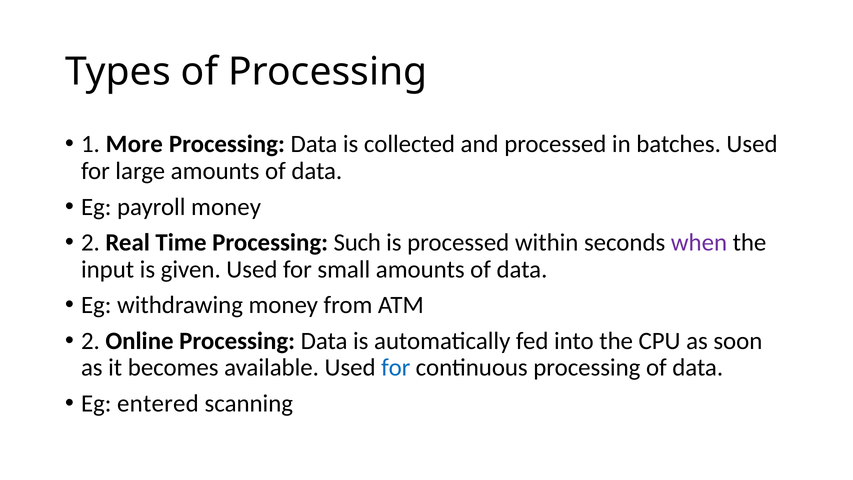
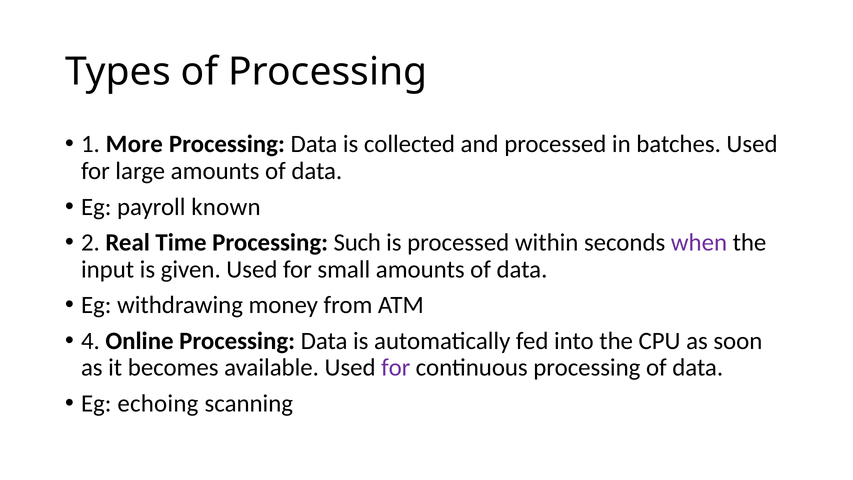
payroll money: money -> known (226, 207)
2: 2 -> 4 (90, 341)
for colour: blue -> purple (396, 367)
entered: entered -> echoing (158, 403)
